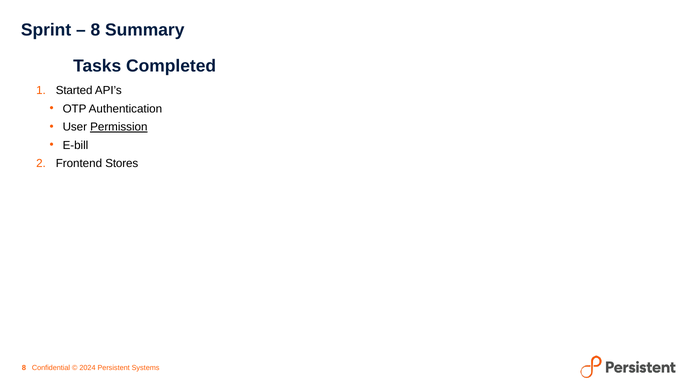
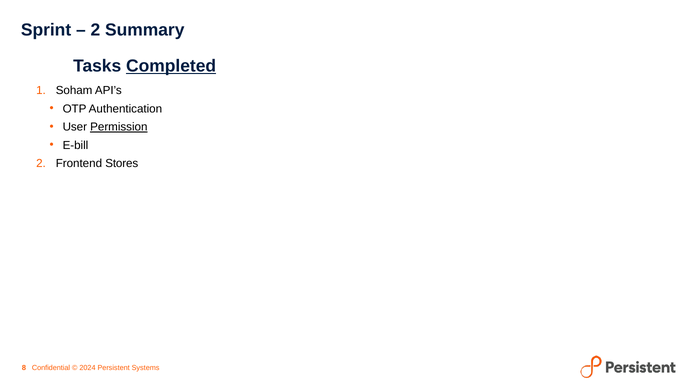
8: 8 -> 2 (95, 30)
Completed underline: none -> present (171, 66)
Started: Started -> Soham (74, 90)
